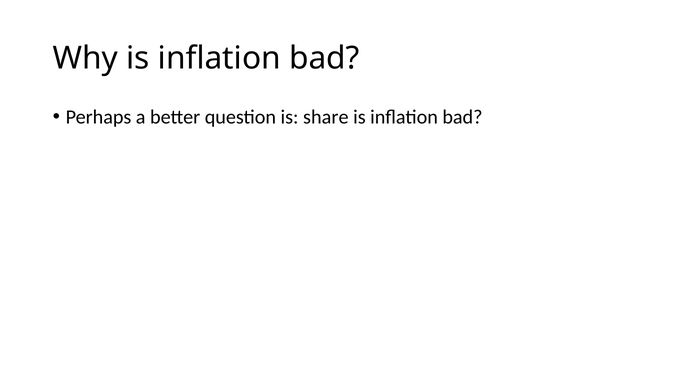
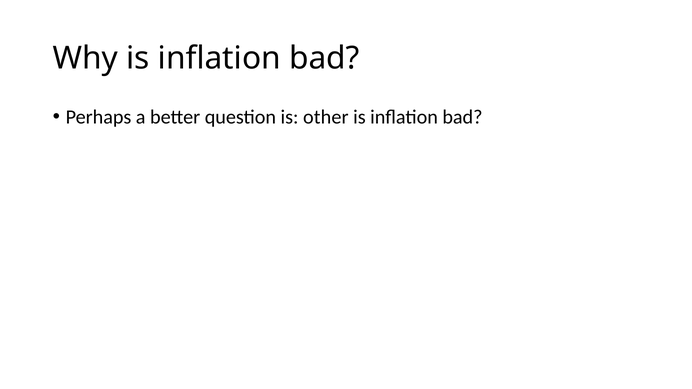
share: share -> other (326, 117)
